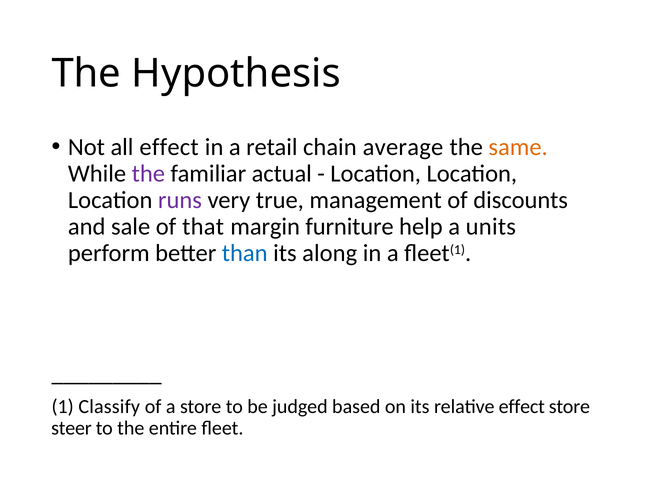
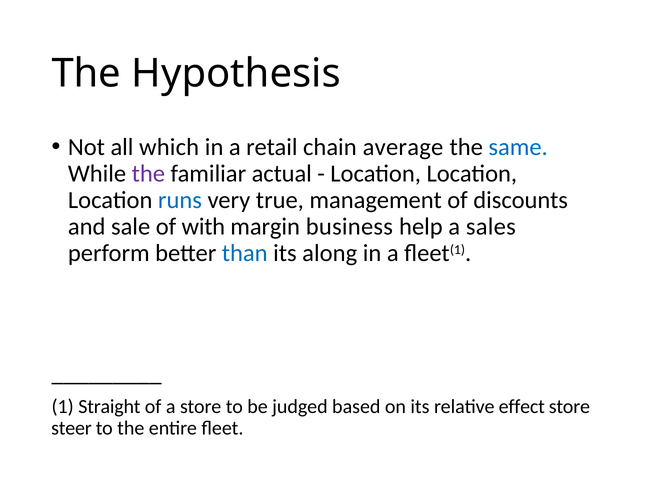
all effect: effect -> which (169, 147)
same colour: orange -> blue (518, 147)
runs colour: purple -> blue (180, 200)
that: that -> with (203, 227)
furniture: furniture -> business (349, 227)
units: units -> sales (491, 227)
Classify: Classify -> Straight (109, 407)
